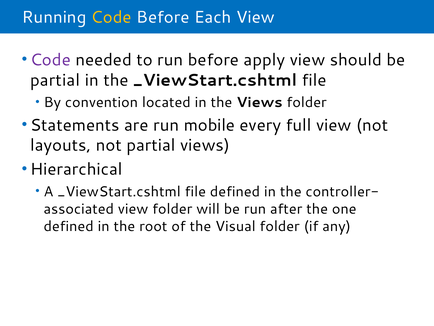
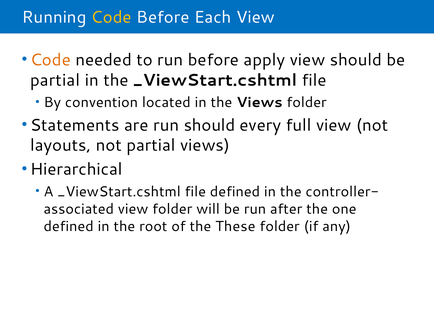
Code colour: purple -> orange (50, 60)
run mobile: mobile -> should (209, 125)
Visual: Visual -> These (235, 226)
